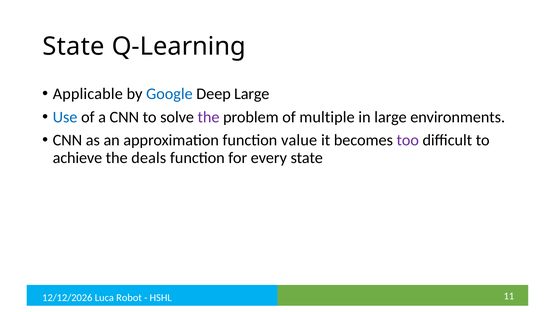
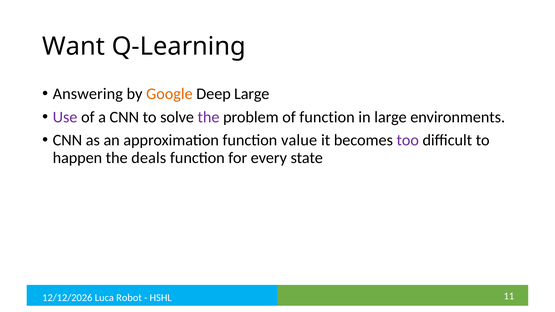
State: State -> Want (74, 47)
Applicable: Applicable -> Answering (88, 94)
Google colour: blue -> orange (169, 94)
Use colour: blue -> purple (65, 117)
of multiple: multiple -> function (327, 117)
achieve: achieve -> happen (77, 158)
